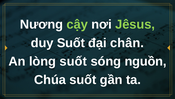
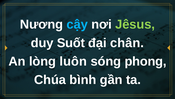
cậy colour: light green -> light blue (77, 24)
lòng suốt: suốt -> luôn (73, 61)
nguồn: nguồn -> phong (146, 61)
Chúa suốt: suốt -> bình (83, 79)
